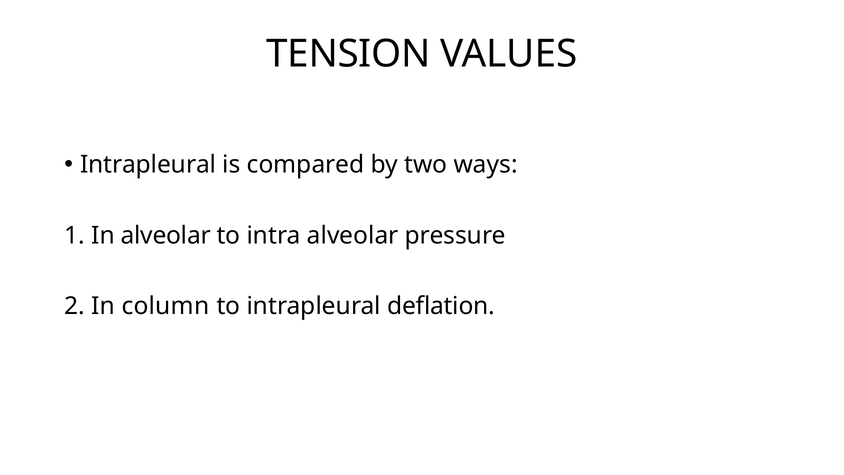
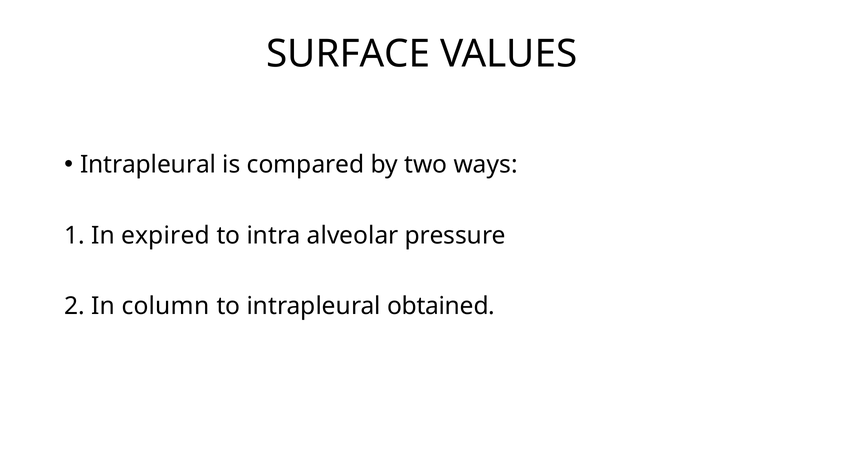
TENSION: TENSION -> SURFACE (348, 54)
In alveolar: alveolar -> expired (166, 235)
deflation: deflation -> obtained (441, 306)
